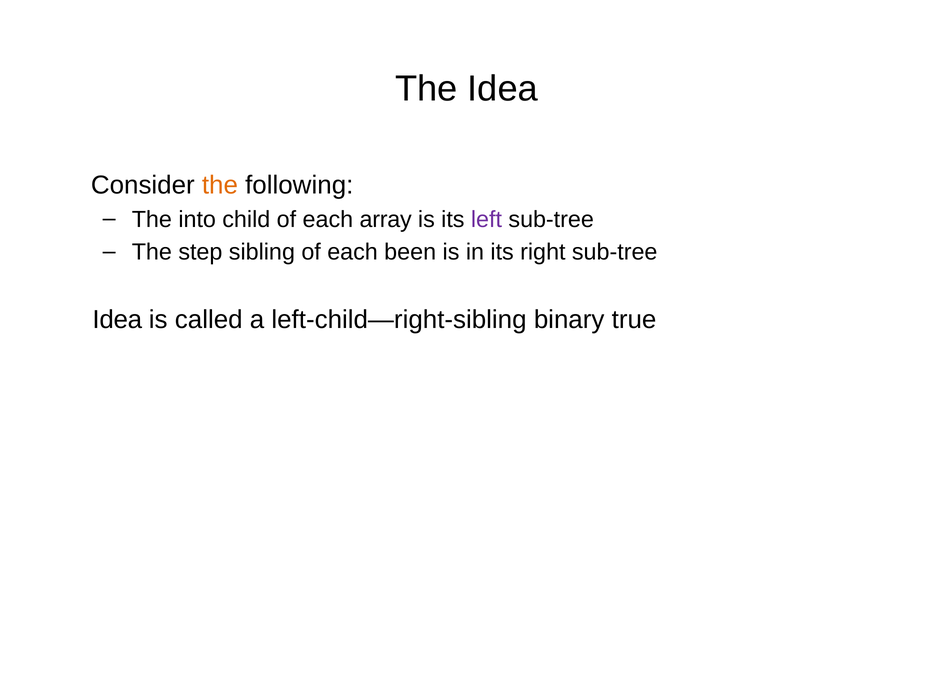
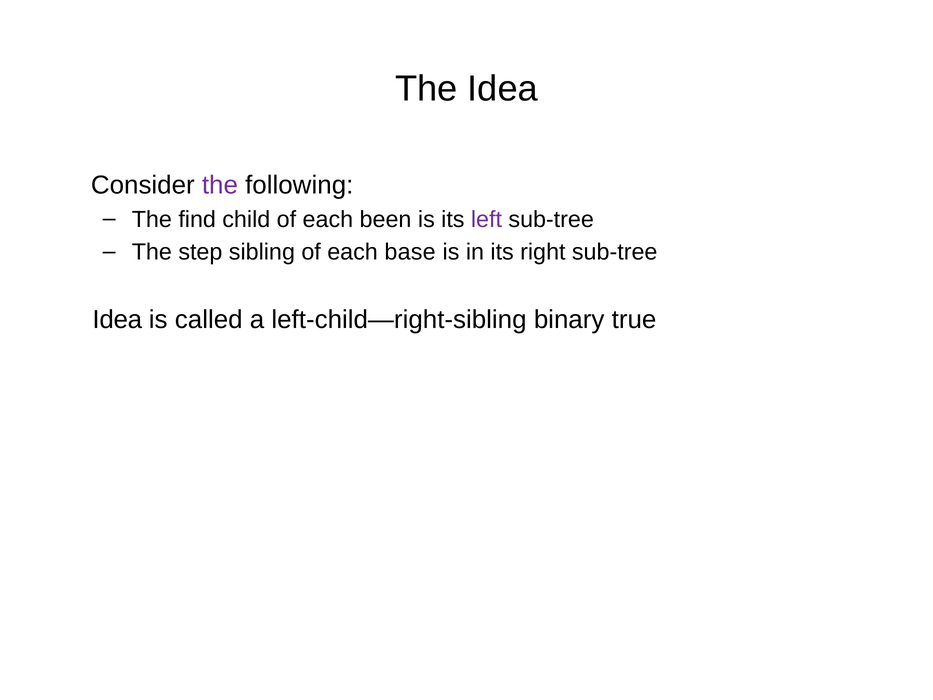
the colour: orange -> purple (220, 185)
into: into -> find (197, 219)
array: array -> been (386, 219)
been: been -> base (410, 252)
